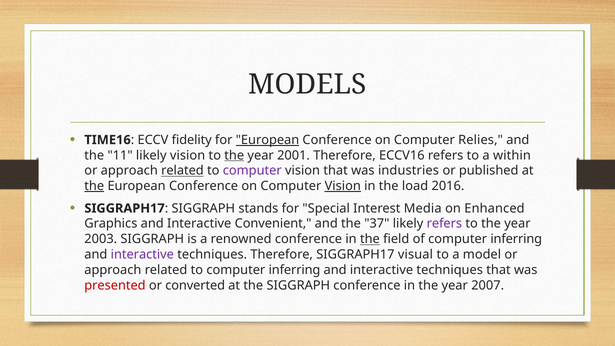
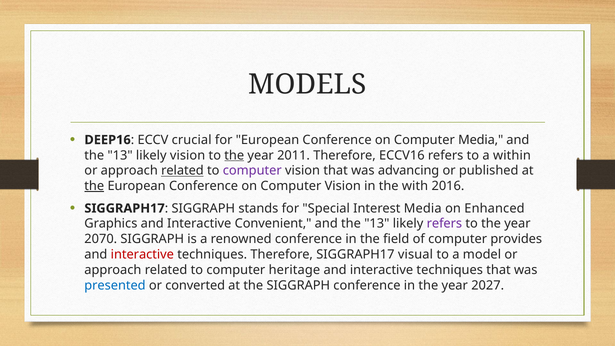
TIME16: TIME16 -> DEEP16 (108, 140)
fidelity: fidelity -> crucial (192, 140)
European underline: present -> none (267, 140)
Computer Relies: Relies -> Media (481, 140)
11: 11 -> 13 (120, 155)
2001: 2001 -> 2011 (294, 155)
industries: industries -> advancing (409, 171)
Vision underline: present -> none (343, 186)
load: load -> with (415, 186)
37: 37 -> 13 (377, 224)
2003: 2003 -> 2070 (101, 239)
the underline: present -> none (370, 239)
of computer inferring: inferring -> provides (516, 239)
interactive colour: purple -> red (142, 254)
to computer inferring: inferring -> heritage (294, 270)
presented colour: red -> blue (115, 285)
2007: 2007 -> 2027 (488, 285)
